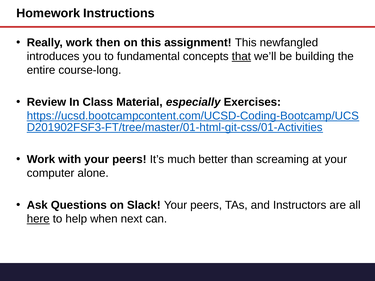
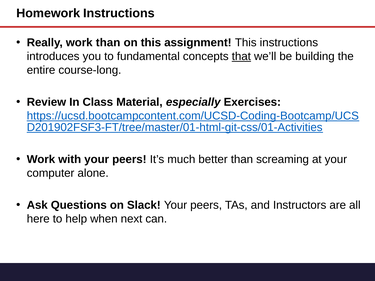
work then: then -> than (108, 43)
This newfangled: newfangled -> instructions (289, 43)
here underline: present -> none (38, 219)
